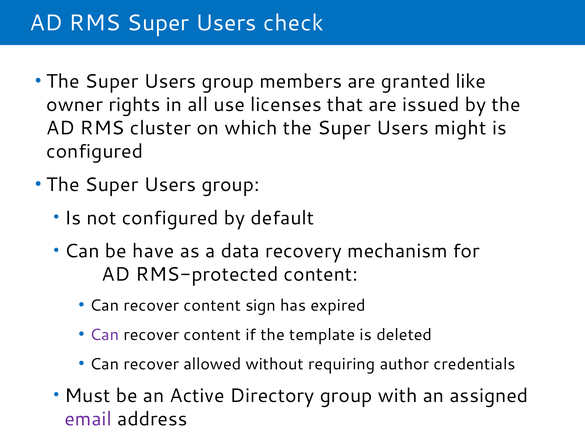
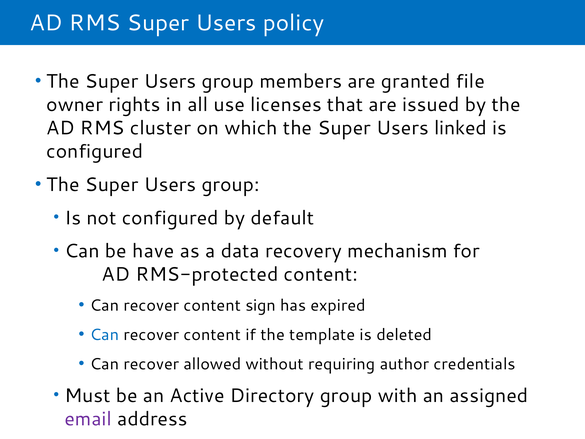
check: check -> policy (294, 23)
like: like -> file (470, 81)
might: might -> linked (460, 128)
Can colour: purple -> blue (104, 335)
